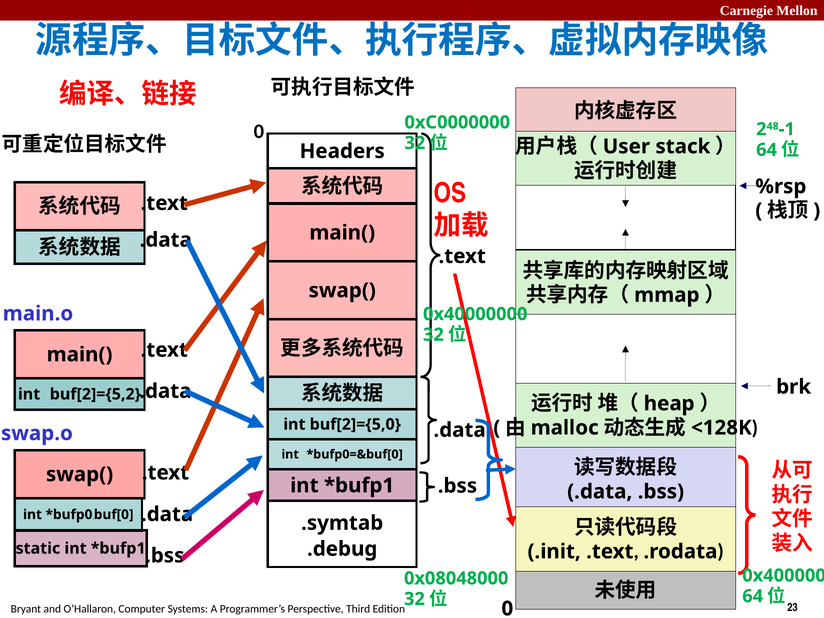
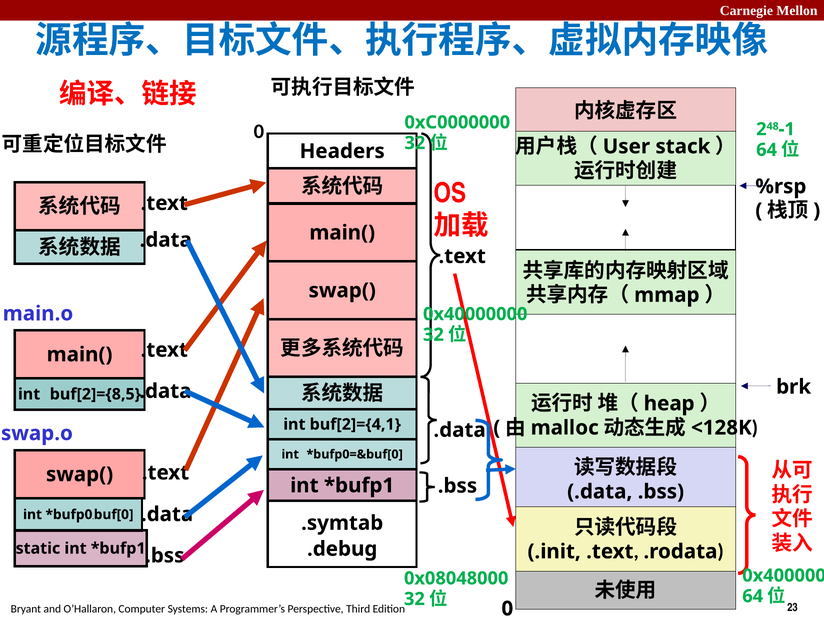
buf[2]={5,2: buf[2]={5,2 -> buf[2]={8,5 (95, 394)
buf[2]={5,0: buf[2]={5,0 -> buf[2]={4,1 (355, 424)
